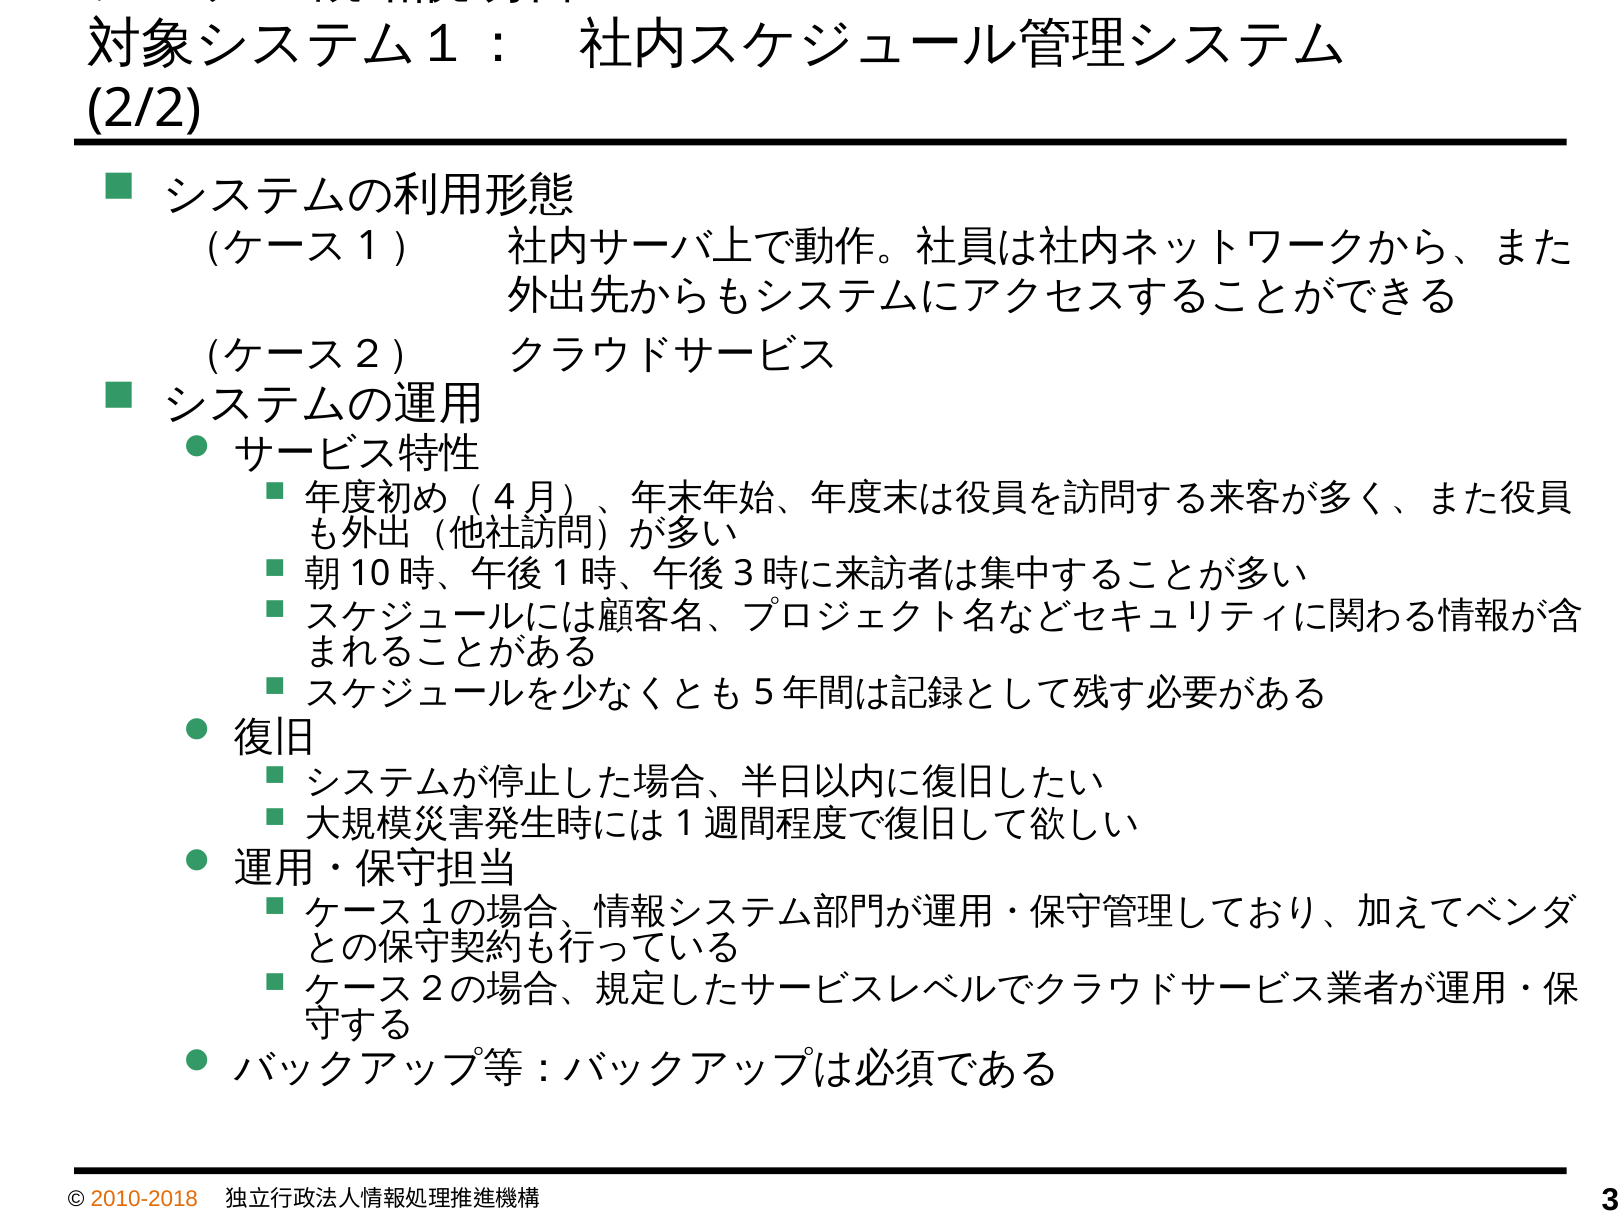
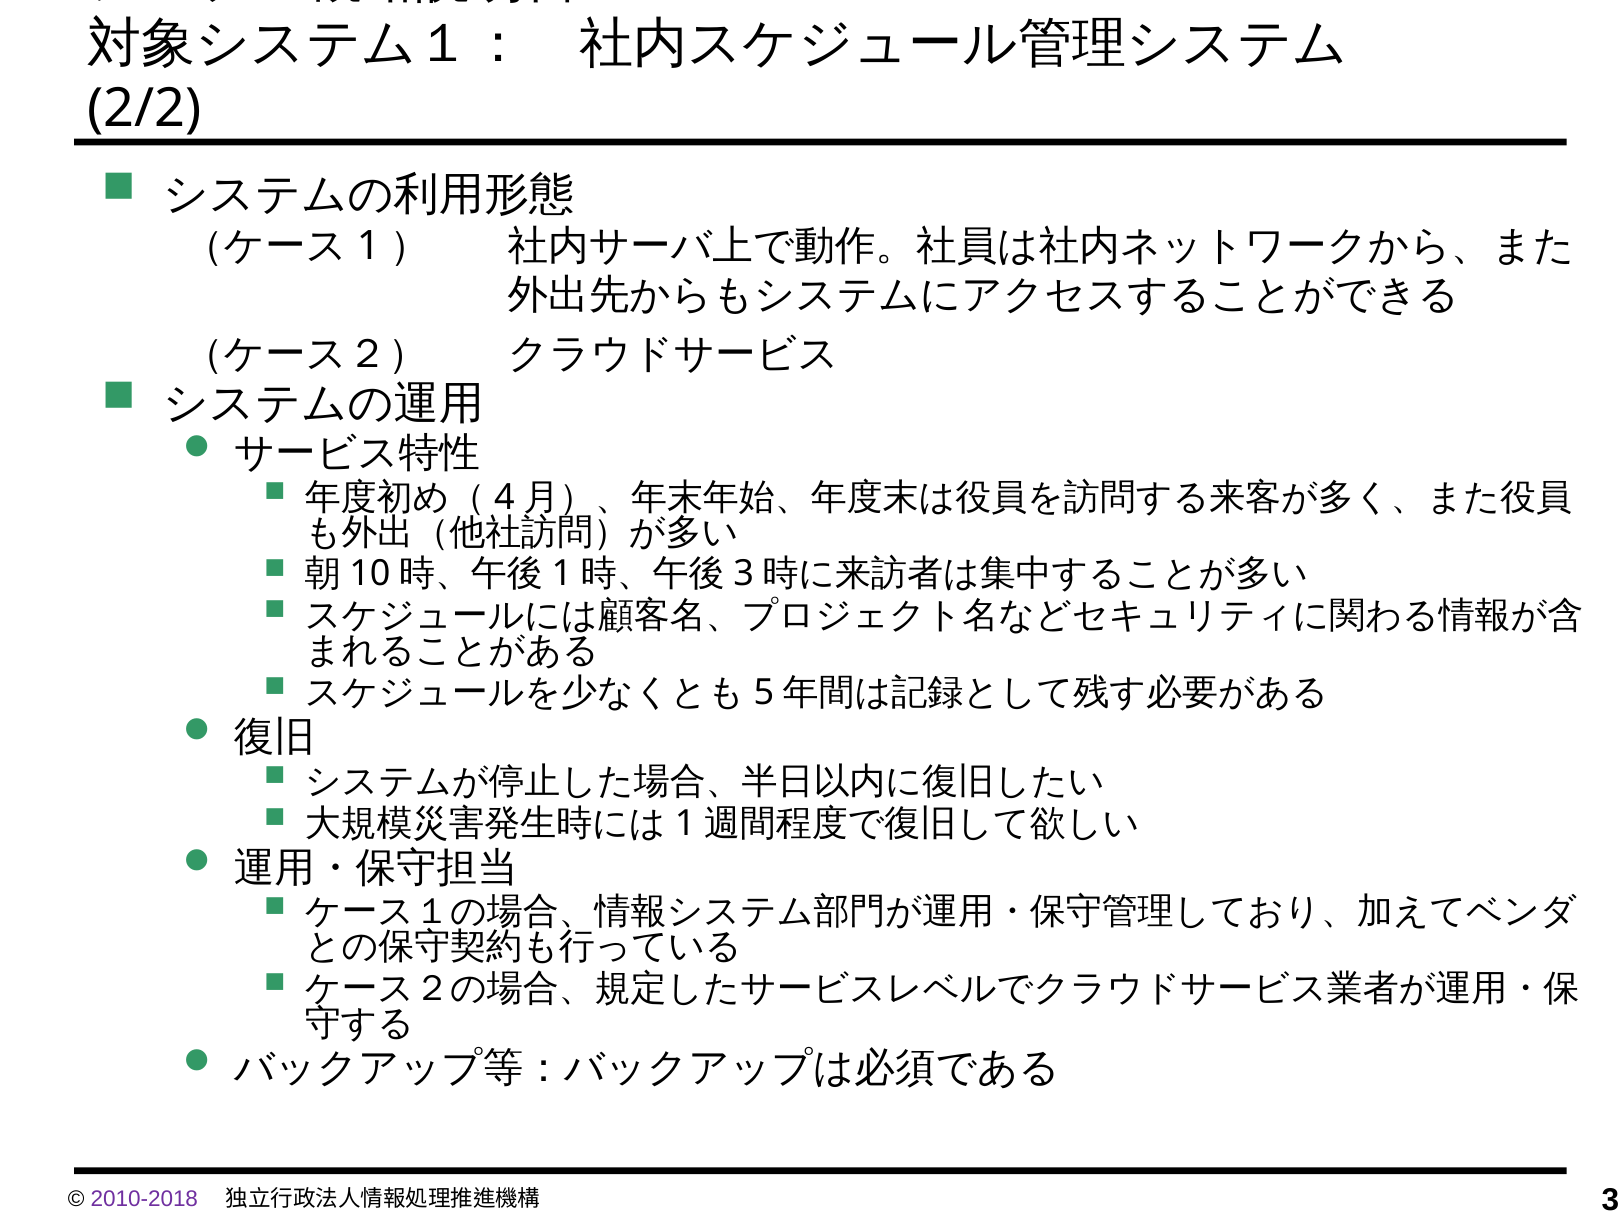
2010-2018 colour: orange -> purple (144, 1199)
